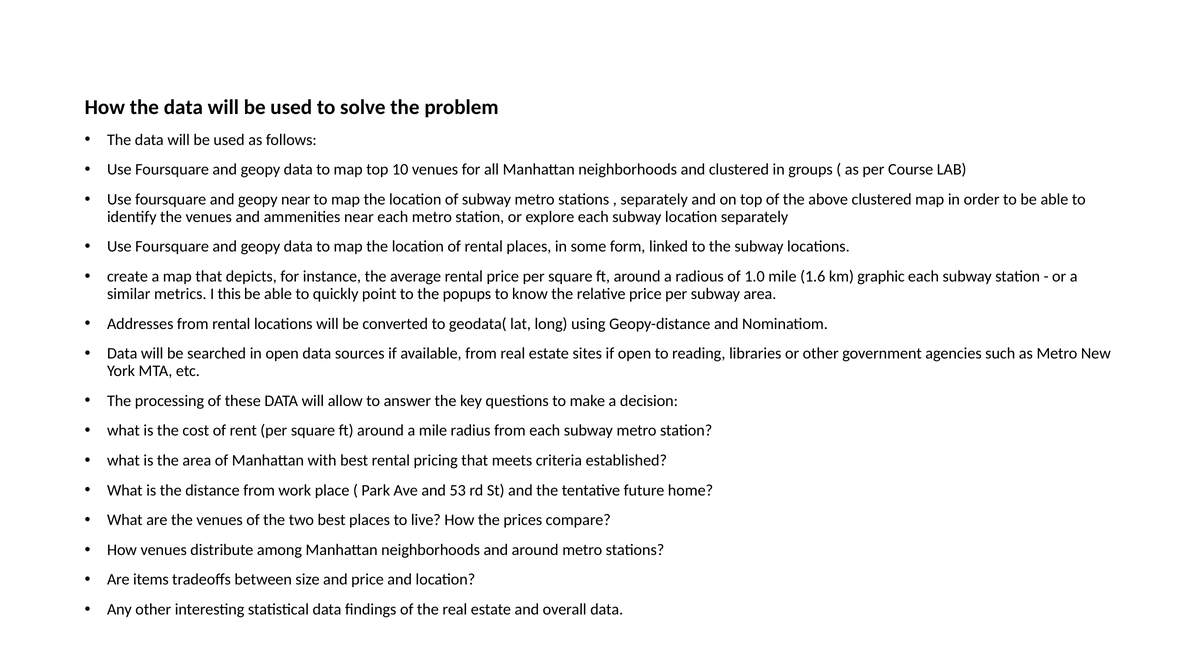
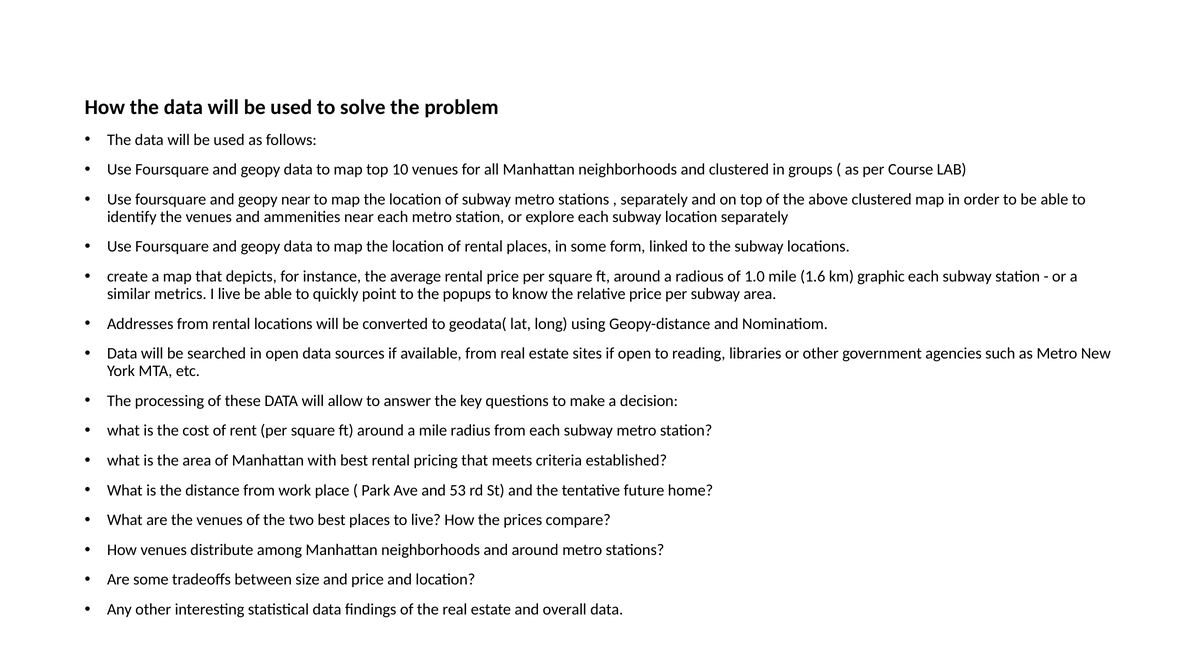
I this: this -> live (229, 294)
Are items: items -> some (151, 580)
